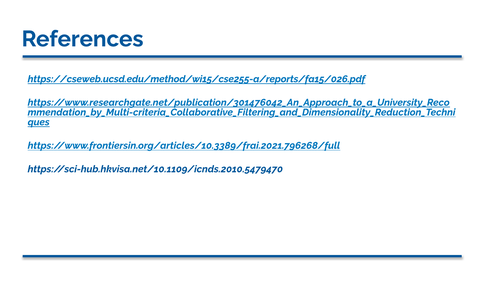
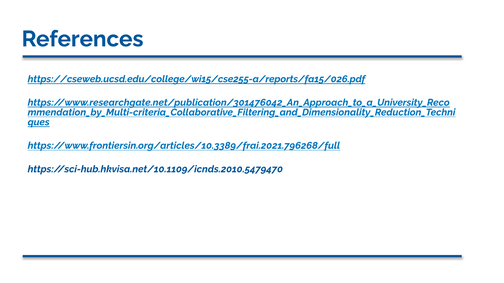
https://cseweb.ucsd.edu/method/wi15/cse255-a/reports/fa15/026.pdf: https://cseweb.ucsd.edu/method/wi15/cse255-a/reports/fa15/026.pdf -> https://cseweb.ucsd.edu/college/wi15/cse255-a/reports/fa15/026.pdf (196, 79)
